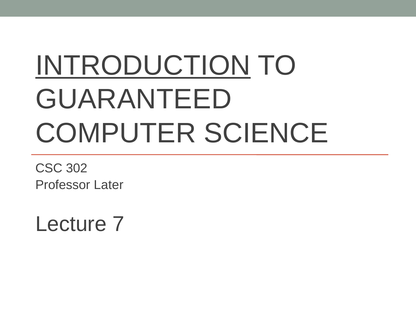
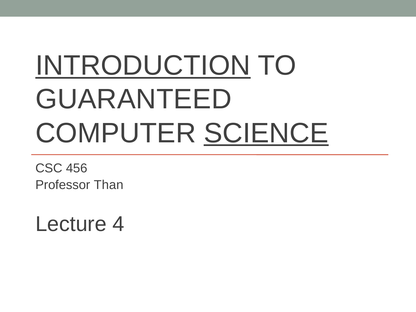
SCIENCE underline: none -> present (266, 133)
302: 302 -> 456 (77, 168)
Later: Later -> Than (109, 185)
7: 7 -> 4 (118, 224)
